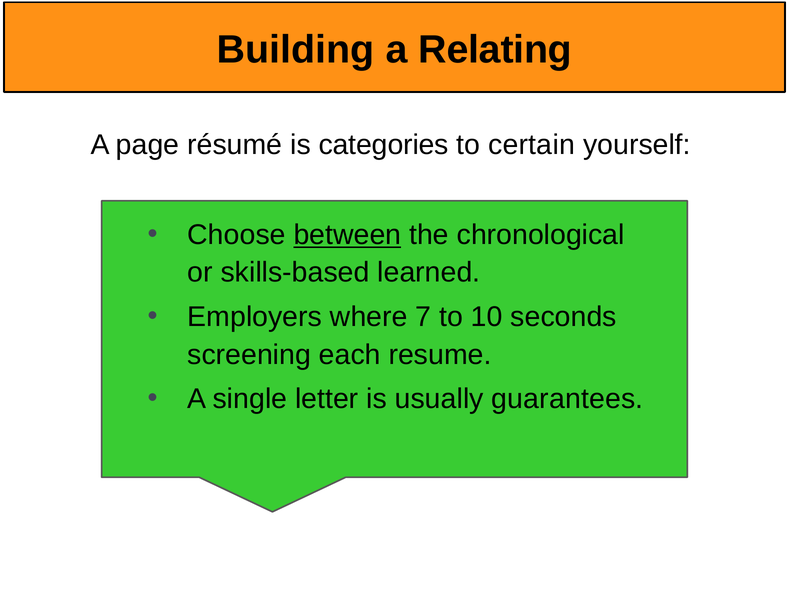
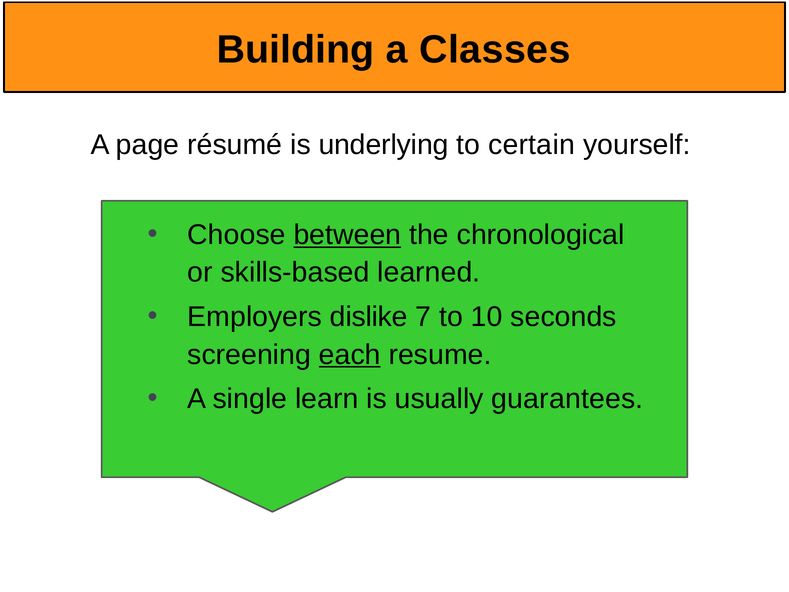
Relating: Relating -> Classes (495, 50)
categories: categories -> underlying (384, 145)
where: where -> dislike (369, 317)
each underline: none -> present (350, 354)
letter: letter -> learn (327, 399)
